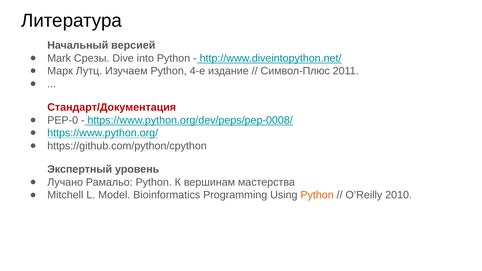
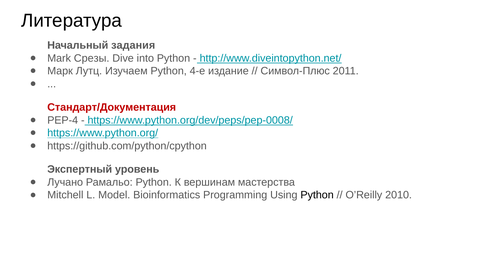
версией: версией -> задания (133, 45)
PEP-0: PEP-0 -> PEP-4 (63, 120)
Python colour: orange -> black (317, 195)
